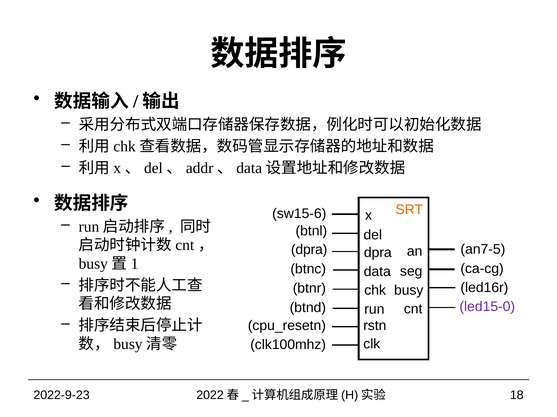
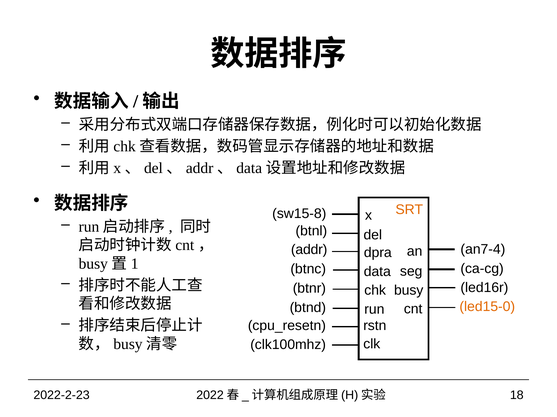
sw15-6: sw15-6 -> sw15-8 (299, 214)
an7-5: an7-5 -> an7-4 (483, 250)
dpra: dpra -> addr (309, 250)
led15-0 colour: purple -> orange (487, 307)
2022-9-23: 2022-9-23 -> 2022-2-23 (62, 396)
